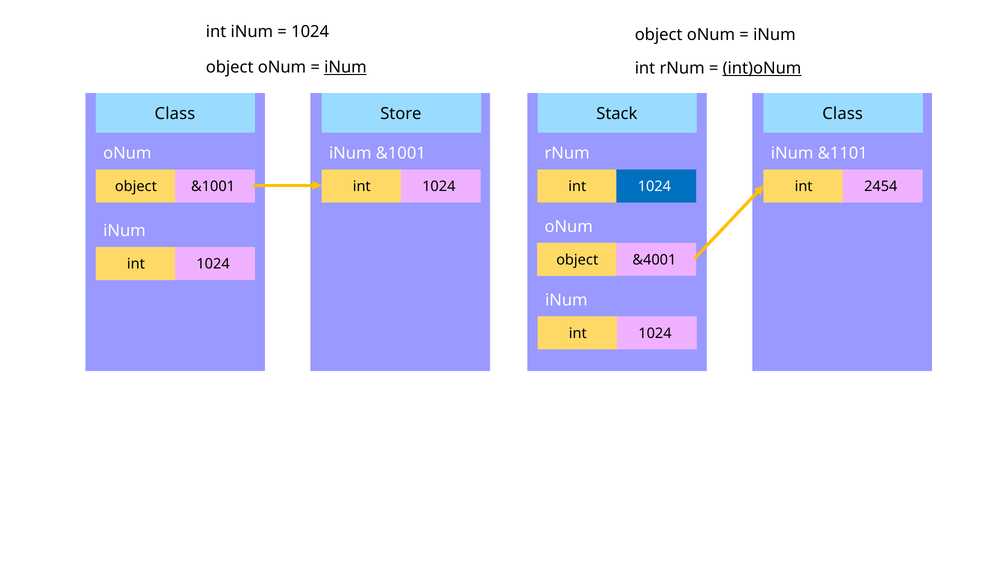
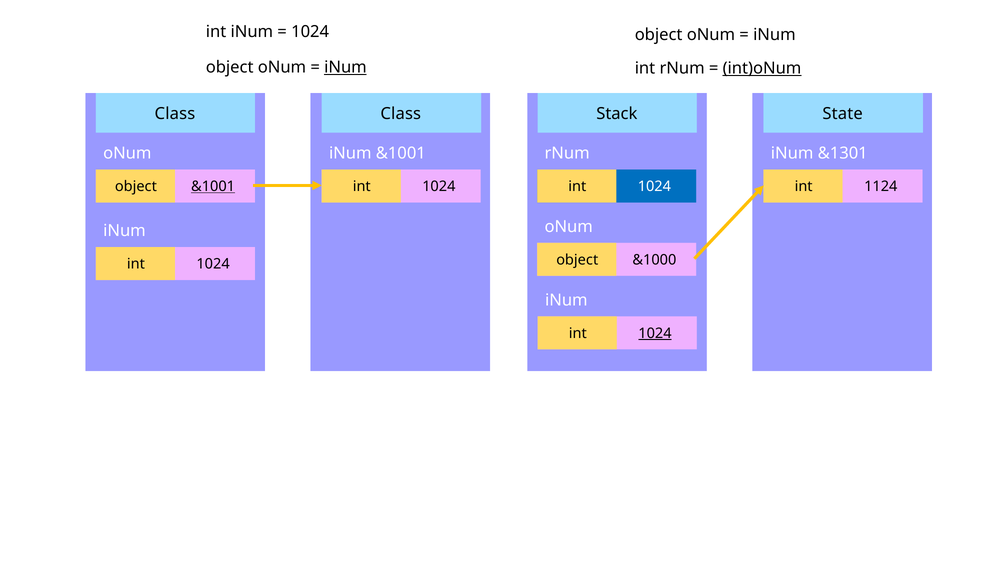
Store: Store -> Class (401, 114)
Class: Class -> State (843, 114)
&1101: &1101 -> &1301 (843, 153)
&1001 underline: none -> present (213, 186)
2454: 2454 -> 1124 (881, 186)
&4001: &4001 -> &1000 (654, 260)
1024 underline: none -> present (655, 333)
